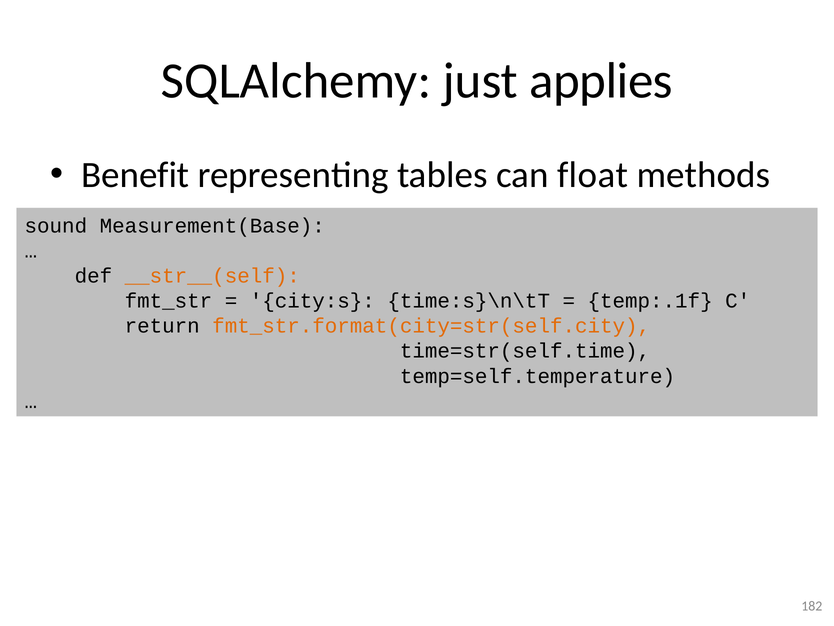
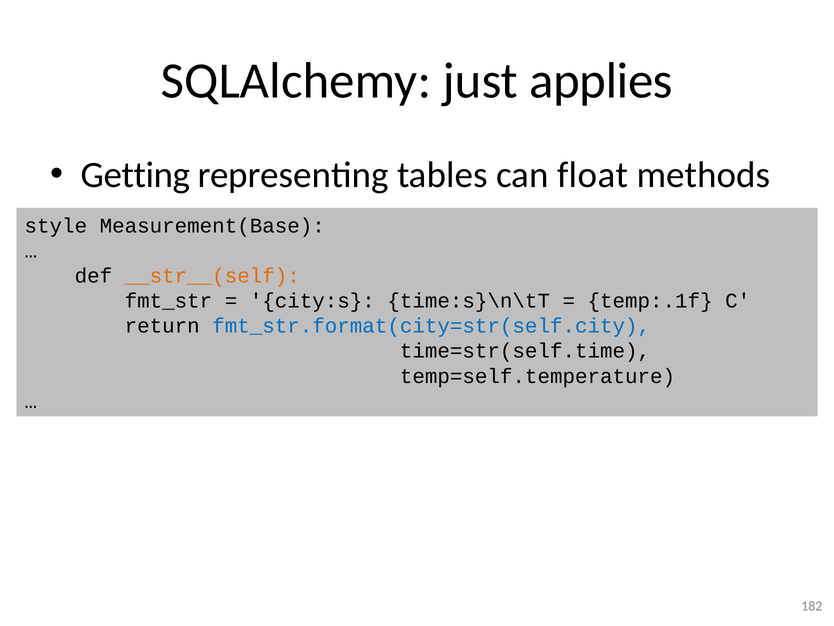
Benefit: Benefit -> Getting (135, 175)
sound: sound -> style (56, 226)
fmt_str.format(city=str(self.city colour: orange -> blue (431, 326)
